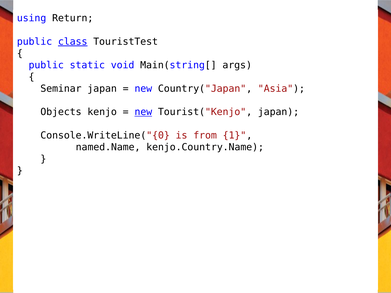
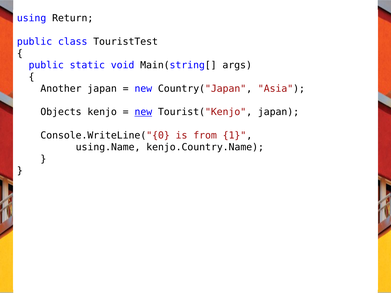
class underline: present -> none (73, 42)
Seminar: Seminar -> Another (61, 89)
named.Name: named.Name -> using.Name (108, 147)
